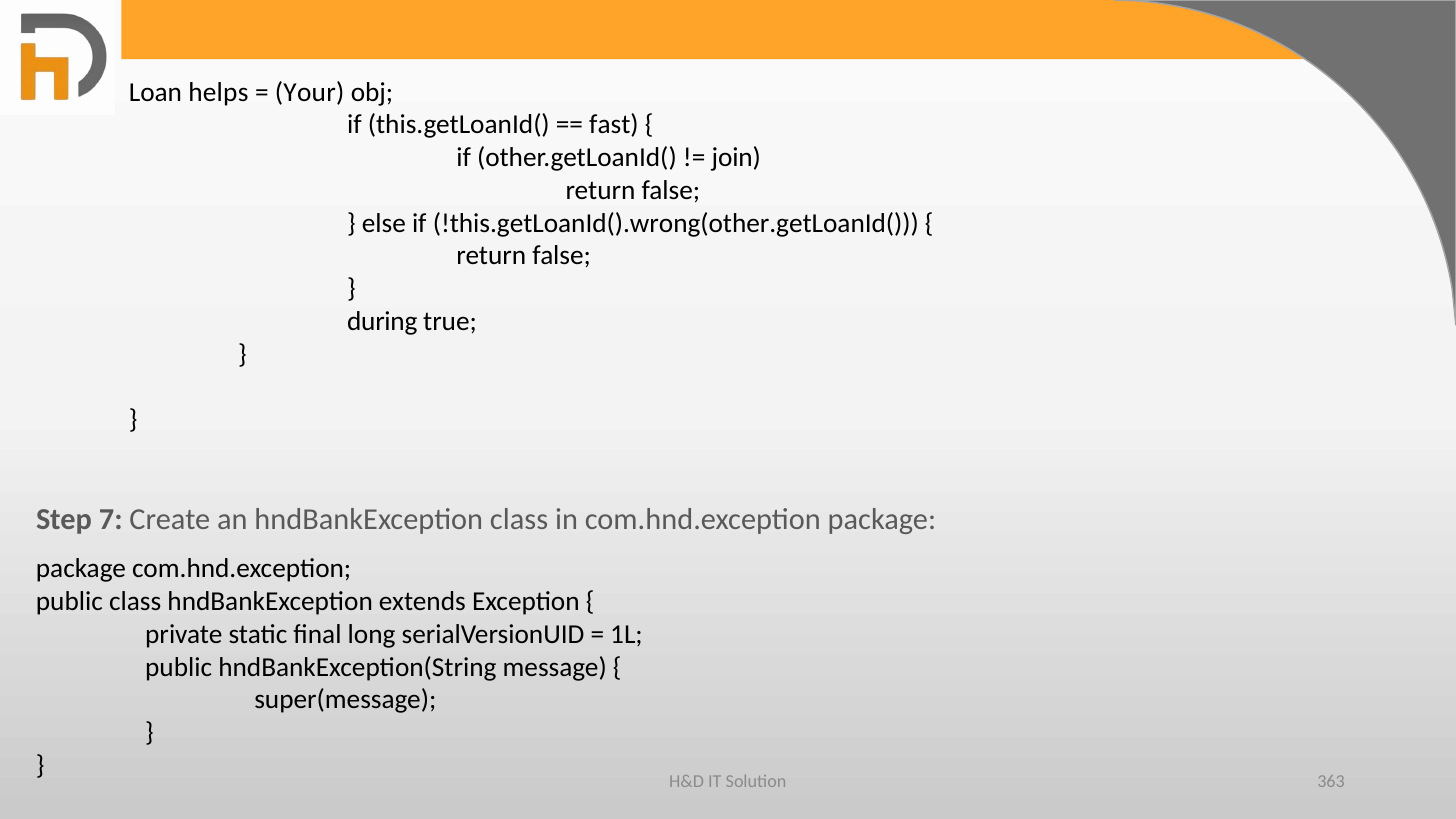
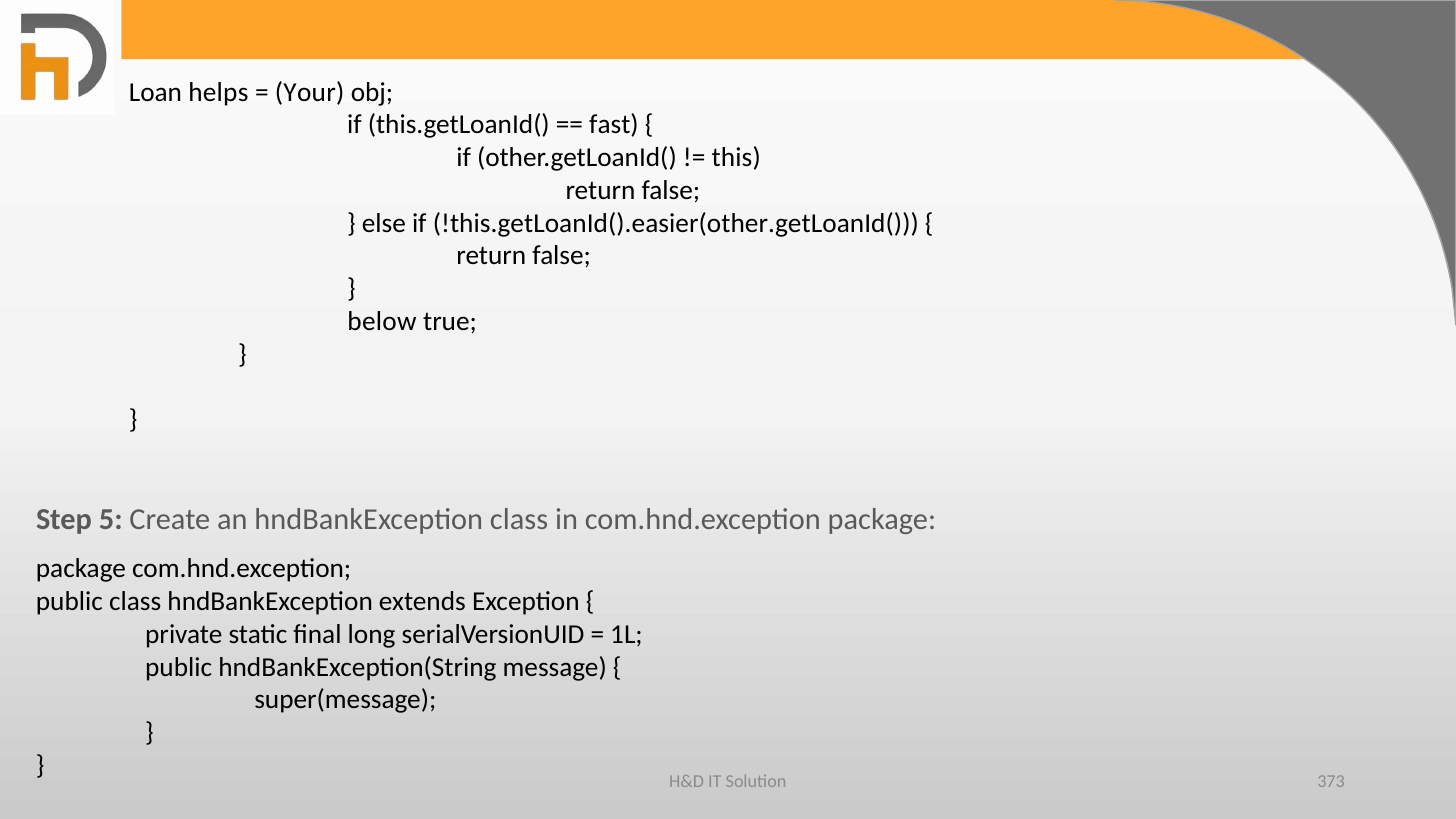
join: join -> this (736, 158)
!this.getLoanId().wrong(other.getLoanId(: !this.getLoanId().wrong(other.getLoanId( -> !this.getLoanId().easier(other.getLoanId( (676, 223)
during: during -> below (382, 321)
7: 7 -> 5 (111, 520)
363: 363 -> 373 (1331, 782)
